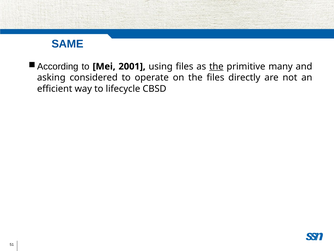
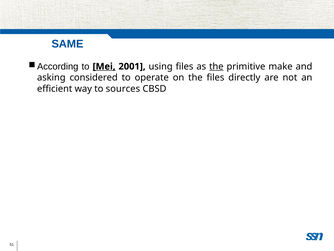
Mei underline: none -> present (104, 66)
many: many -> make (281, 66)
lifecycle: lifecycle -> sources (123, 89)
